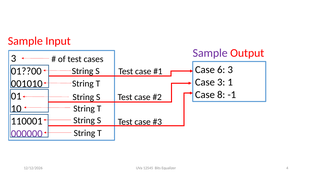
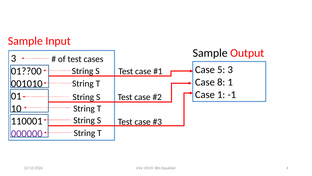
Sample colour: purple -> black (210, 53)
6: 6 -> 5 (221, 69)
Case 3: 3 -> 8 (221, 82)
Case 8: 8 -> 1 (221, 94)
